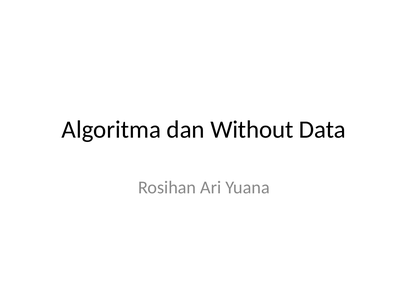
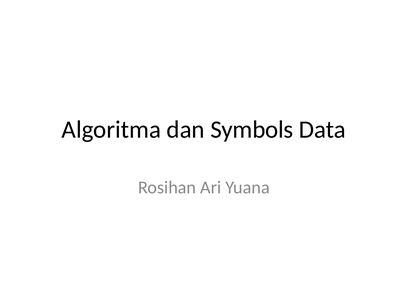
Without: Without -> Symbols (252, 130)
